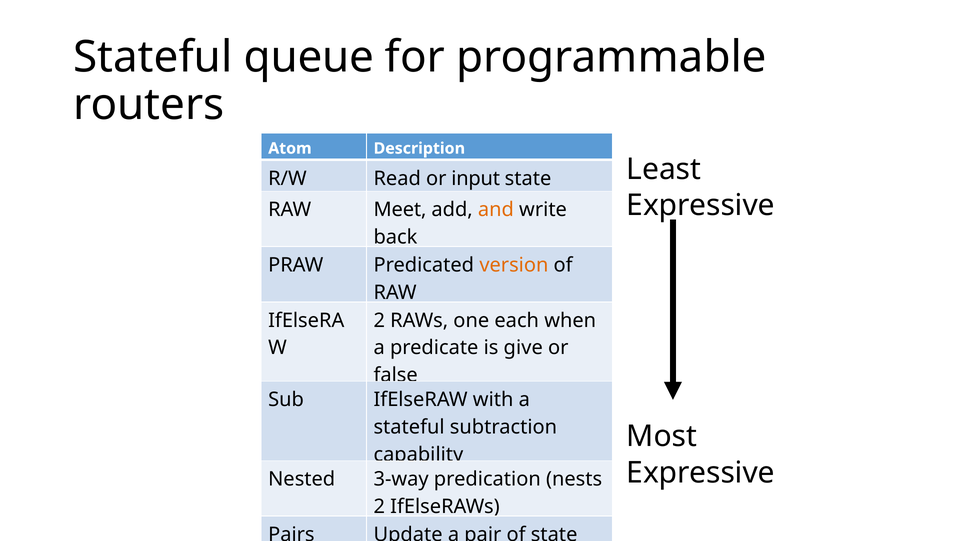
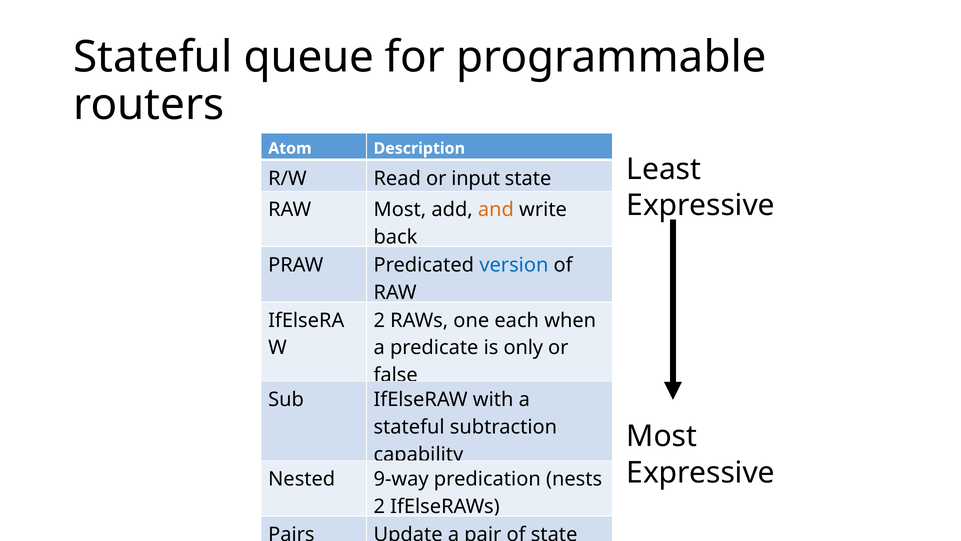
RAW Meet: Meet -> Most (400, 210)
version colour: orange -> blue (514, 265)
give: give -> only (523, 348)
3-way: 3-way -> 9-way (401, 479)
